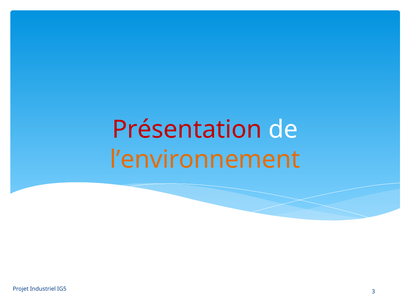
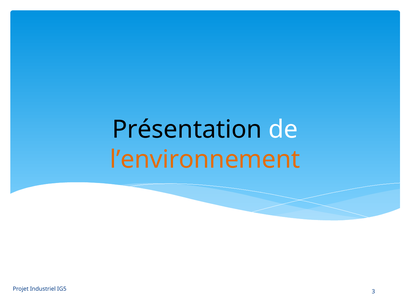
Présentation colour: red -> black (187, 129)
